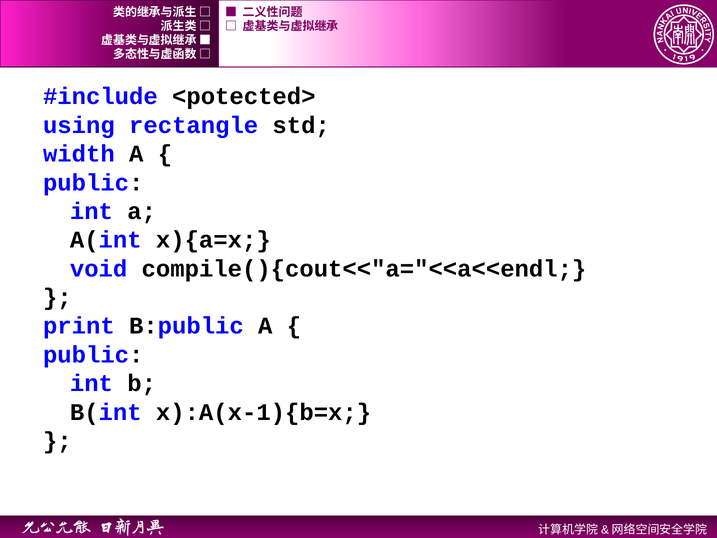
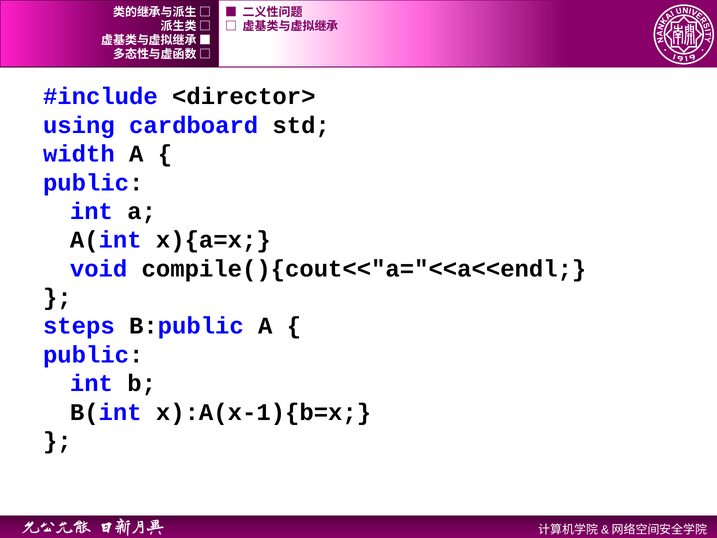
<potected>: <potected> -> <director> (244, 96)
rectangle: rectangle -> cardboard (194, 125)
print: print -> steps (79, 326)
